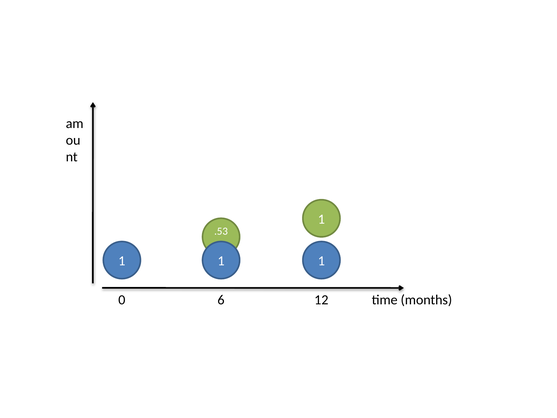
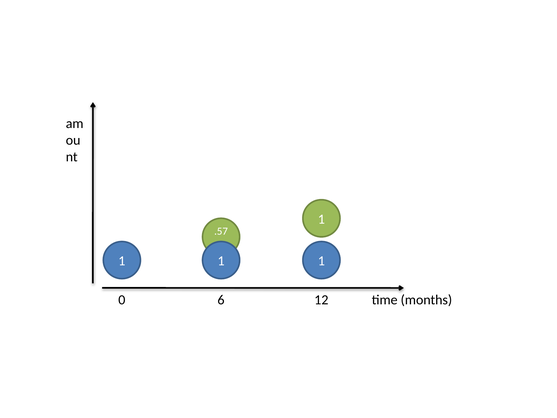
.53: .53 -> .57 (221, 231)
